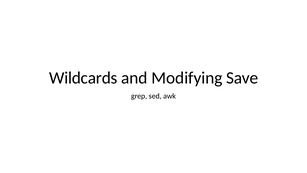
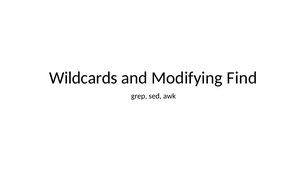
Save: Save -> Find (242, 78)
